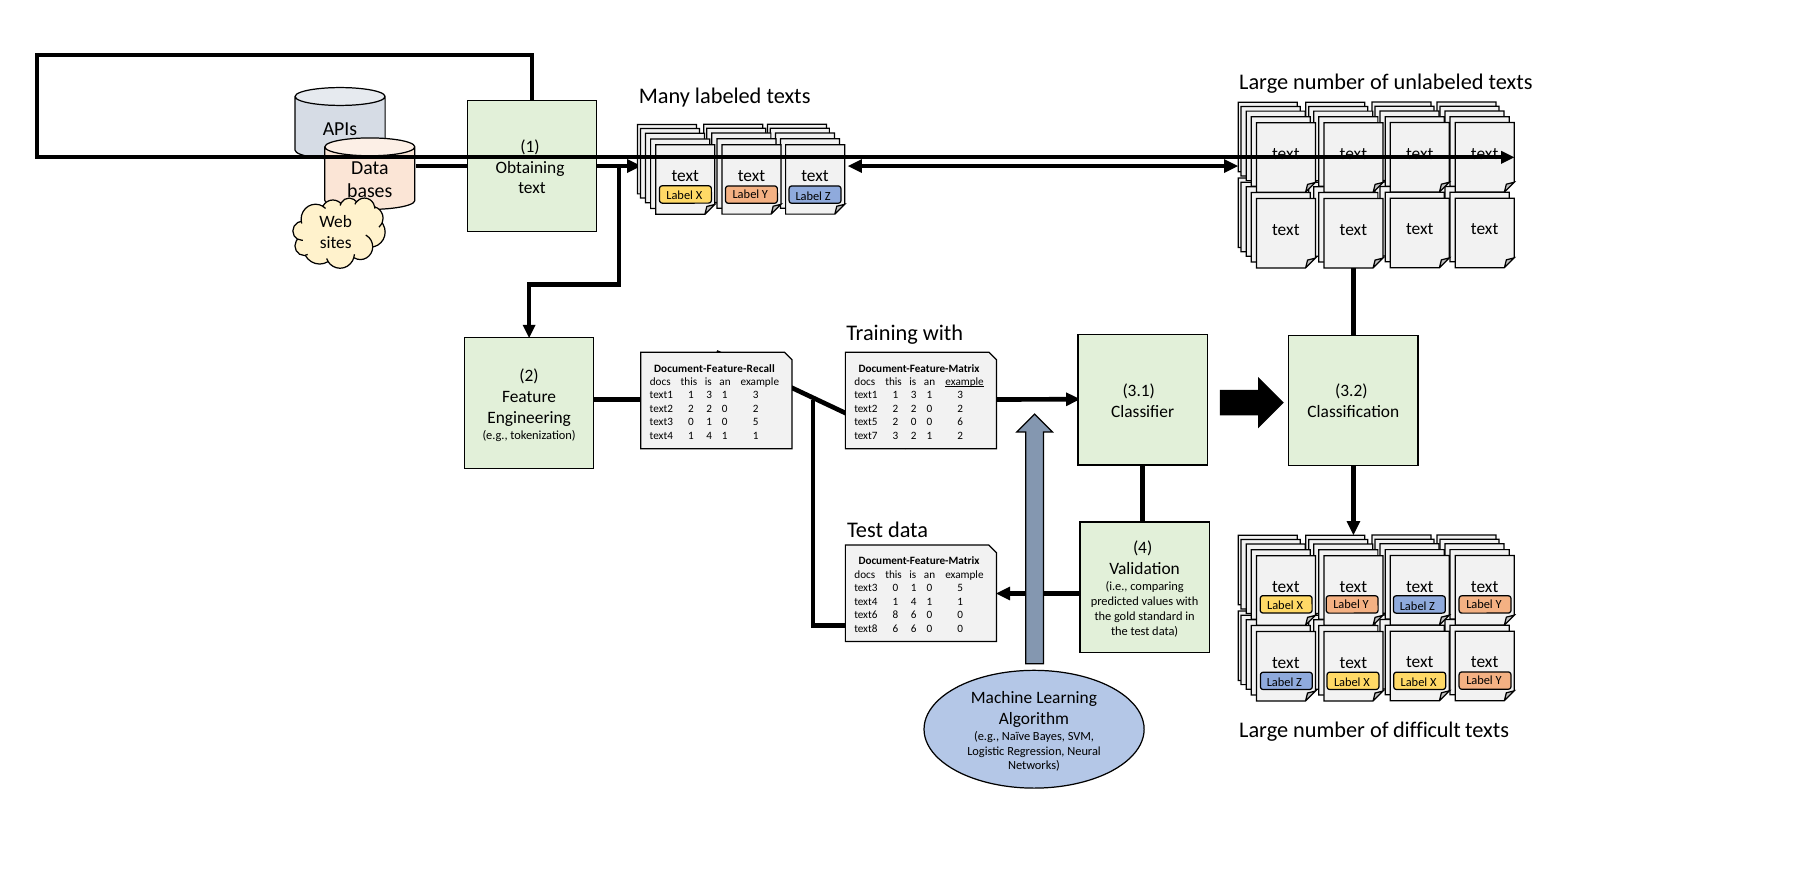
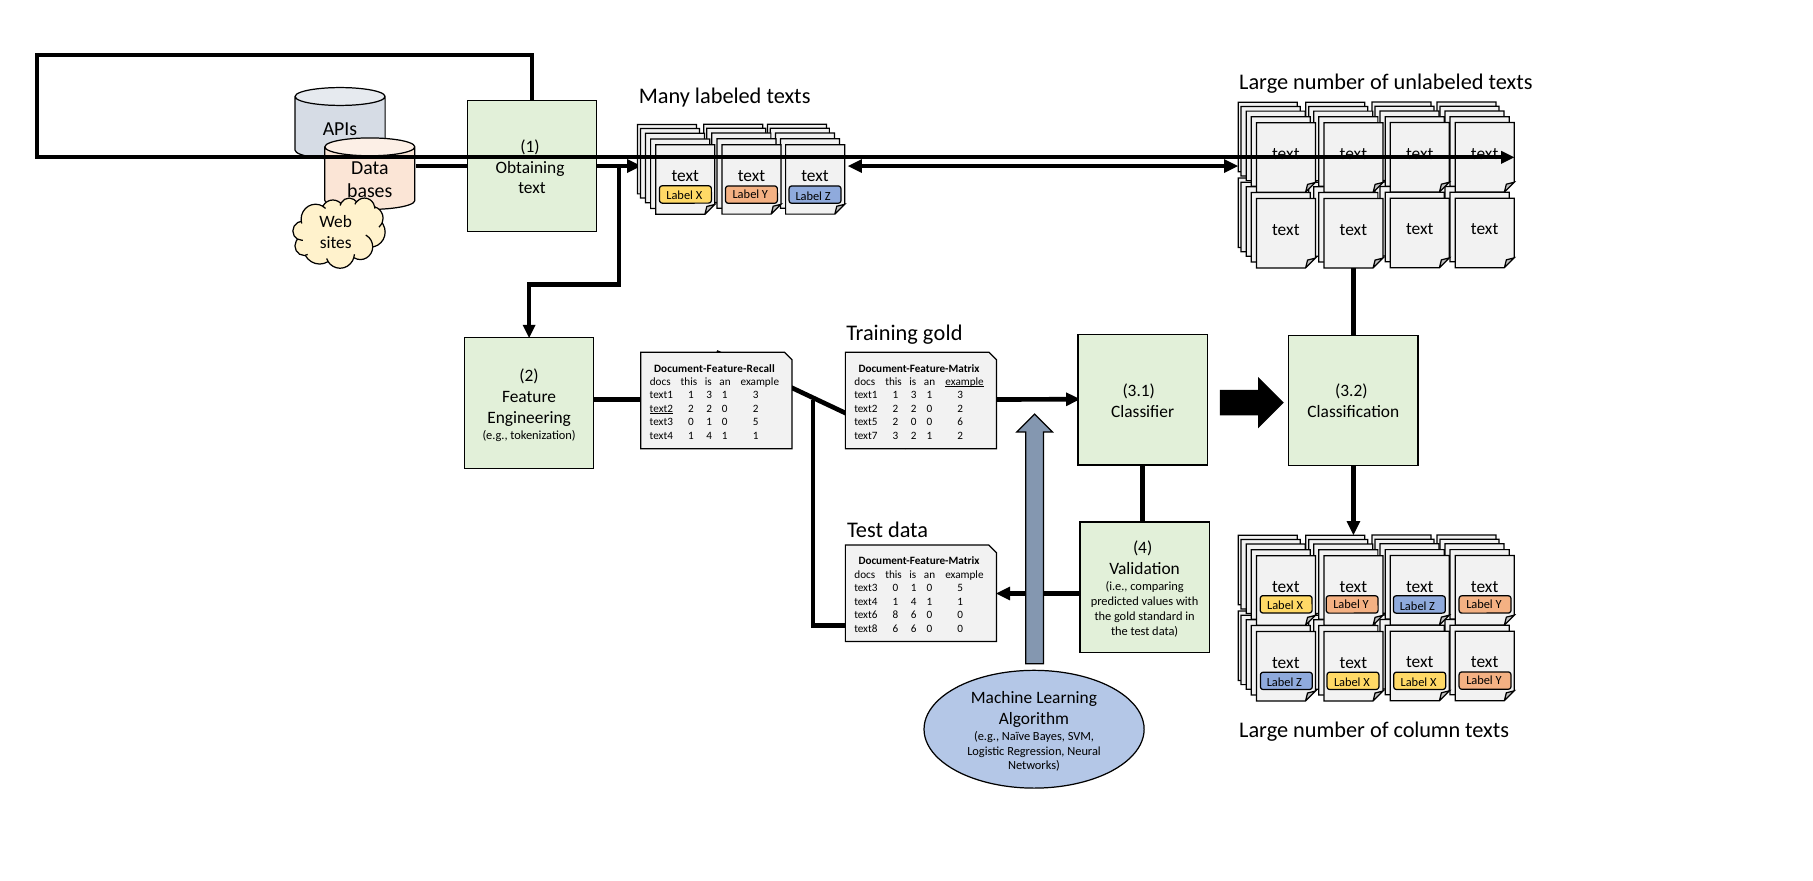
Training with: with -> gold (943, 333)
text2 underline: none -> present (661, 409)
difficult: difficult -> column (1427, 730)
